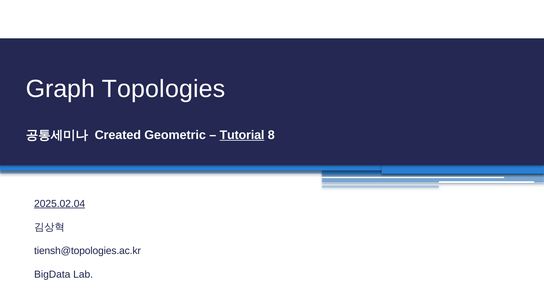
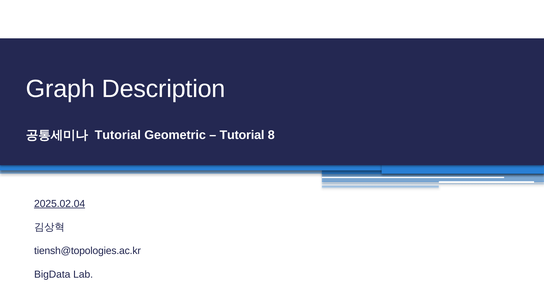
Topologies: Topologies -> Description (164, 89)
Created: Created -> Tutorial (118, 135)
Tutorial underline: present -> none (242, 135)
